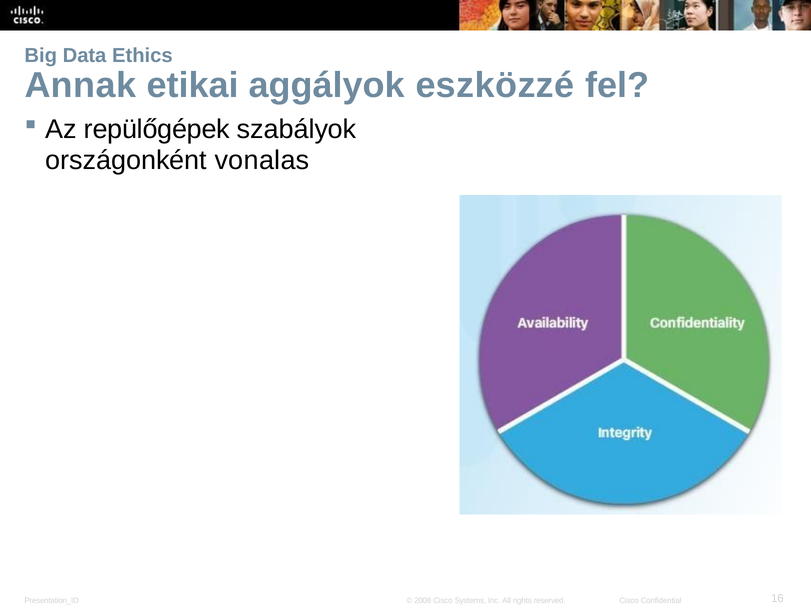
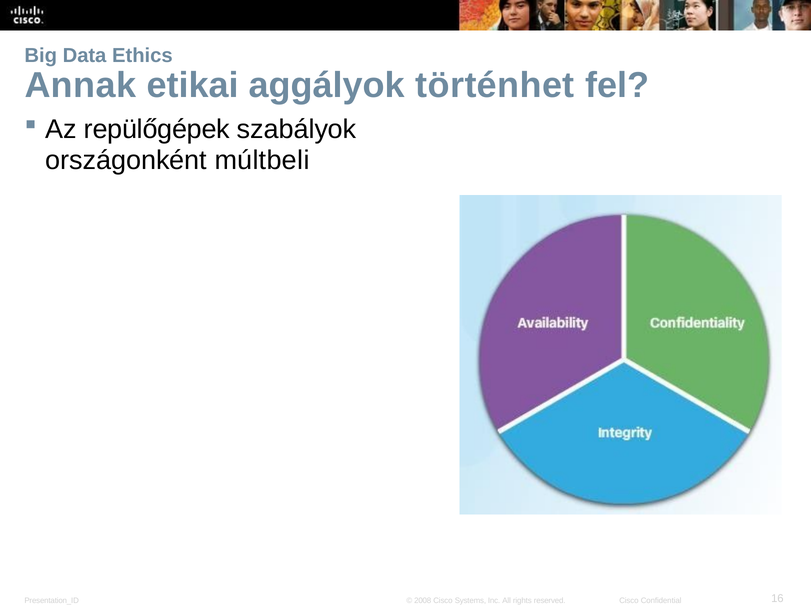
eszközzé: eszközzé -> történhet (495, 86)
vonalas: vonalas -> múltbeli (262, 160)
